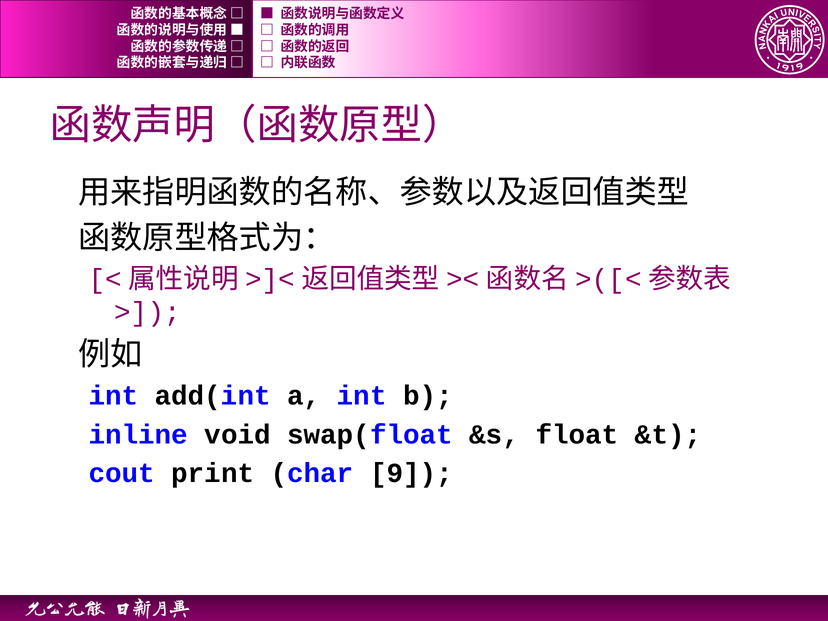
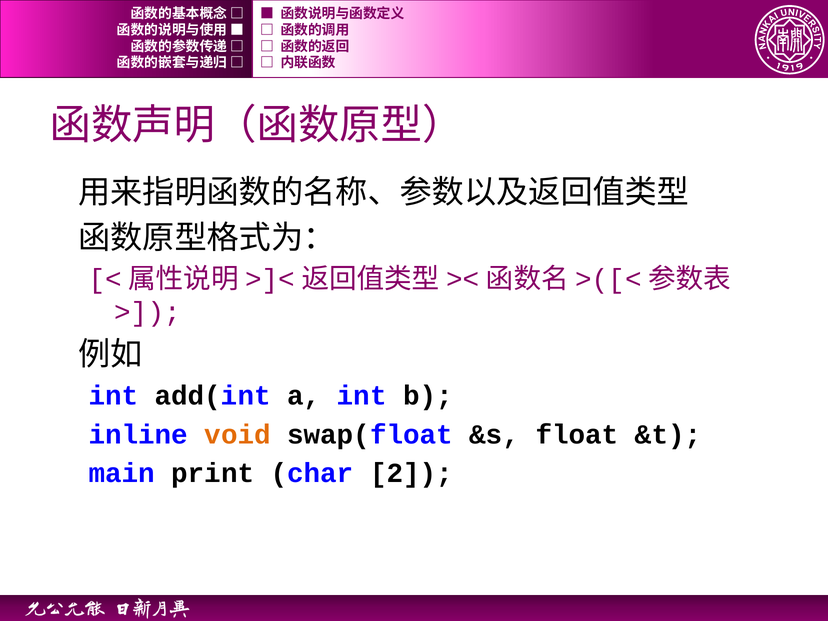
void colour: black -> orange (238, 434)
cout: cout -> main (122, 473)
9: 9 -> 2 (411, 473)
